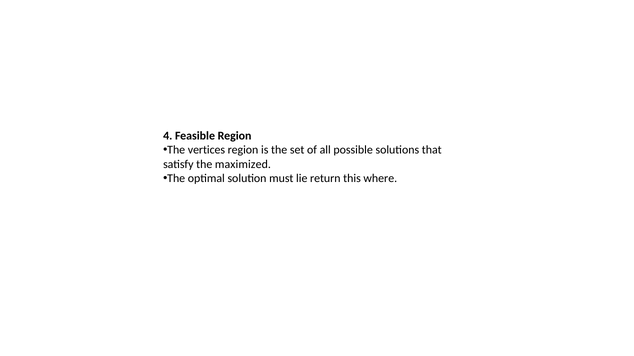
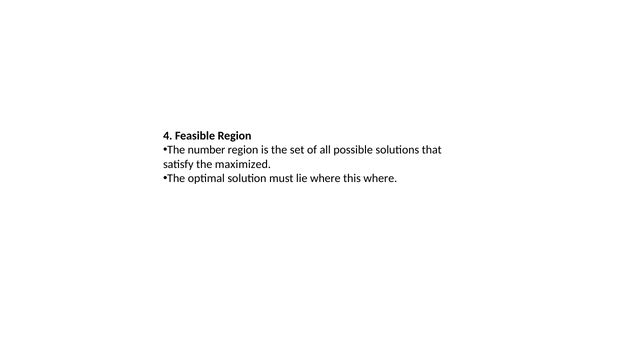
vertices: vertices -> number (206, 150)
lie return: return -> where (325, 179)
